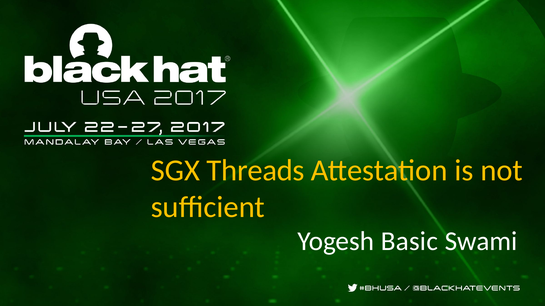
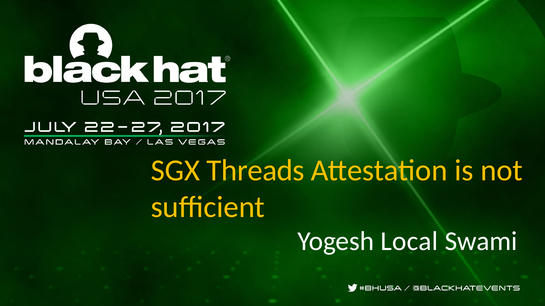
Basic: Basic -> Local (409, 241)
